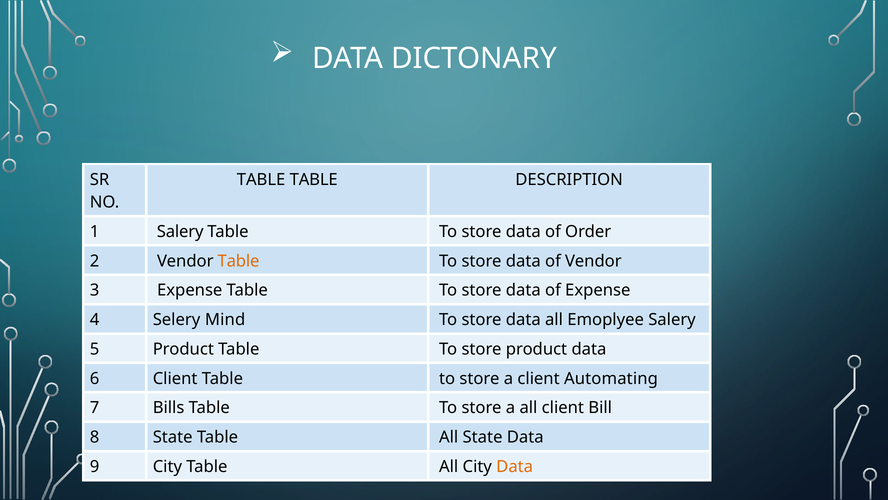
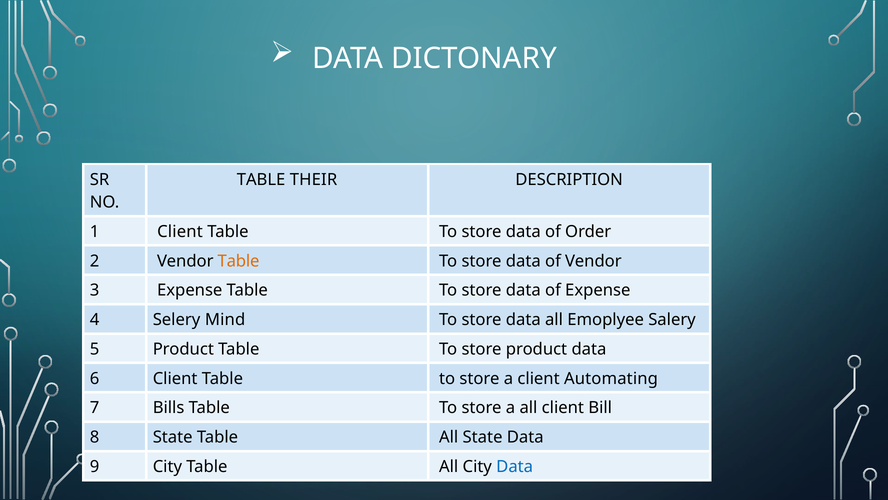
TABLE TABLE: TABLE -> THEIR (314, 179)
1 Salery: Salery -> Client (180, 231)
Data colour: orange -> blue (515, 466)
